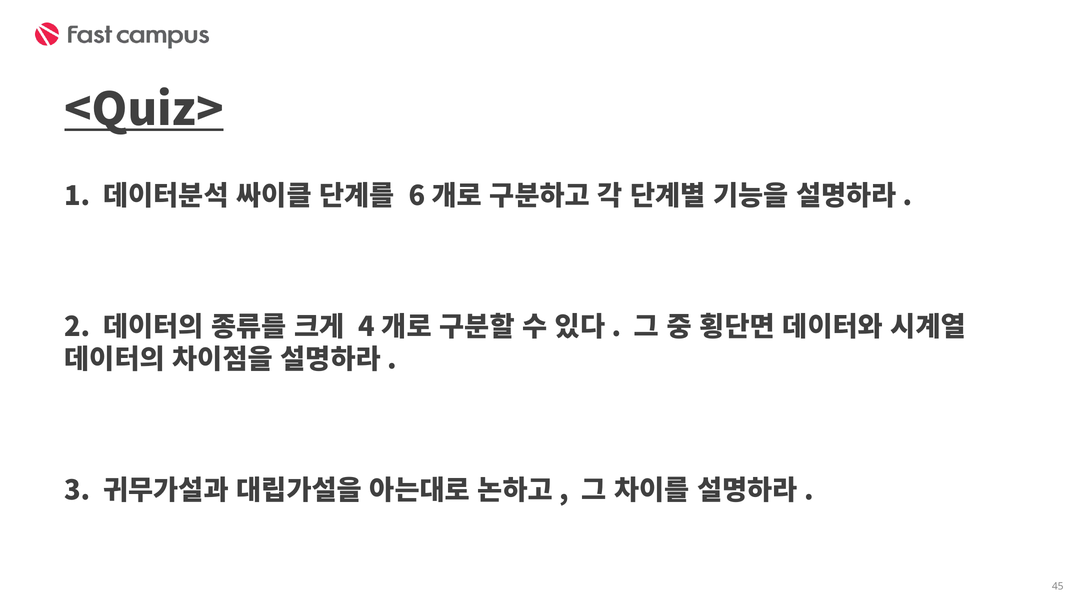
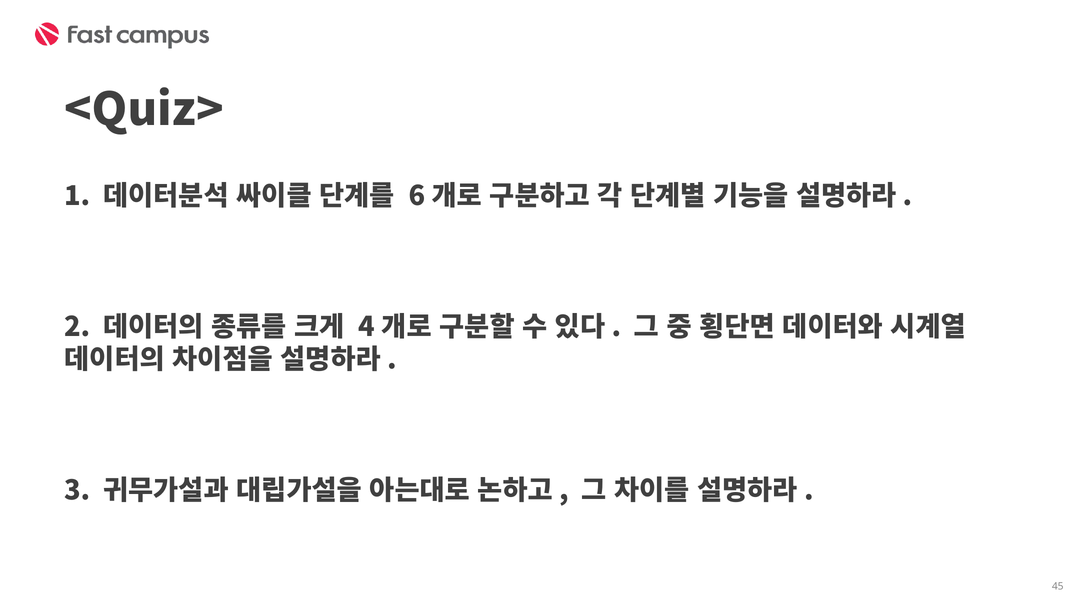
<Quiz> underline: present -> none (144, 110)
